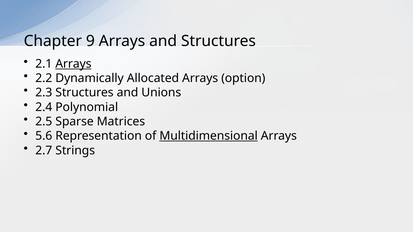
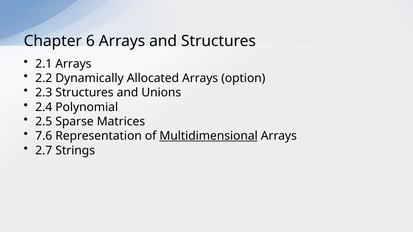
9: 9 -> 6 (90, 41)
Arrays underline: present -> none (73, 64)
5.6: 5.6 -> 7.6 (44, 136)
